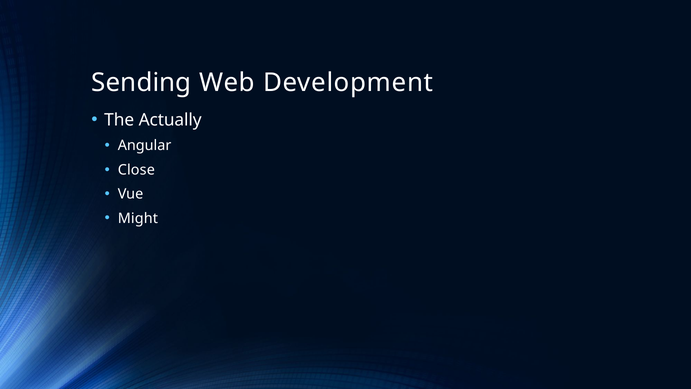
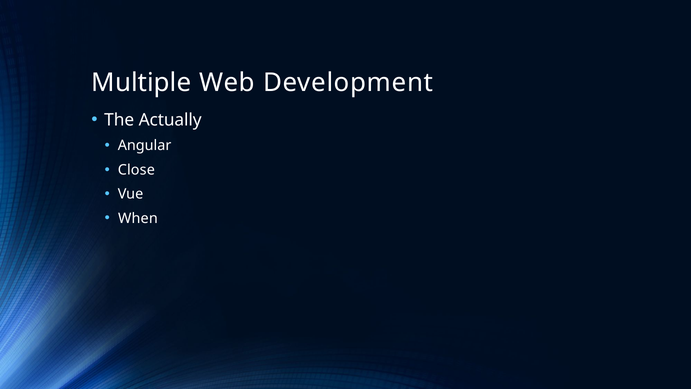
Sending: Sending -> Multiple (141, 83)
Might: Might -> When (138, 218)
